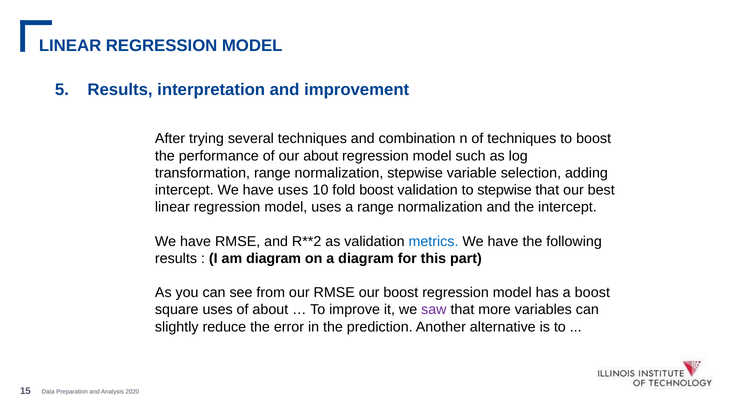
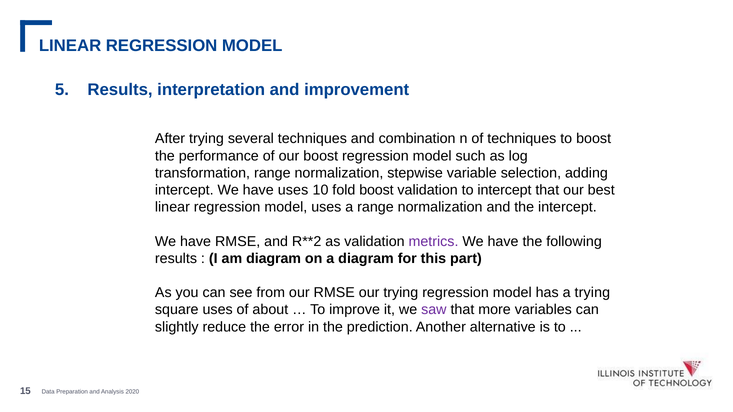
our about: about -> boost (321, 156)
to stepwise: stepwise -> intercept (505, 190)
metrics colour: blue -> purple (433, 242)
our boost: boost -> trying (401, 293)
a boost: boost -> trying (592, 293)
